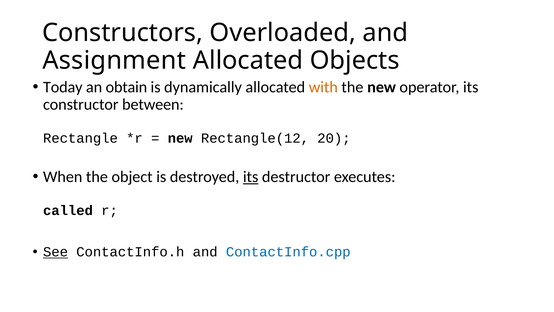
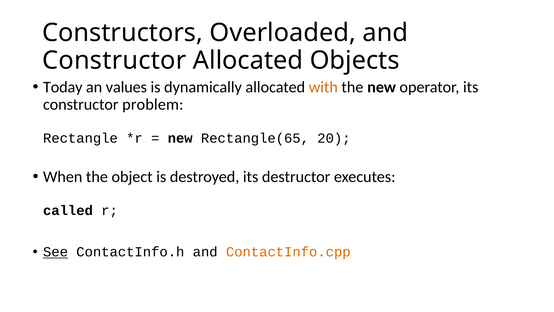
Assignment: Assignment -> Constructor (114, 60)
obtain: obtain -> values (126, 87)
between: between -> problem (153, 104)
Rectangle(12: Rectangle(12 -> Rectangle(65 (255, 138)
its underline: present -> none (251, 177)
ContactInfo.cpp colour: blue -> orange (288, 252)
